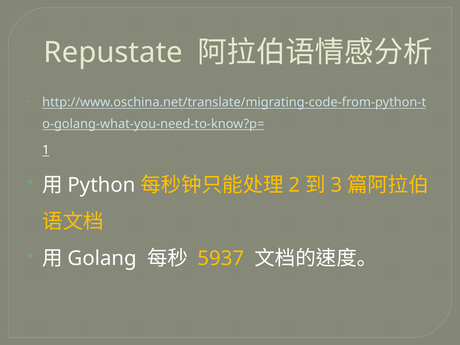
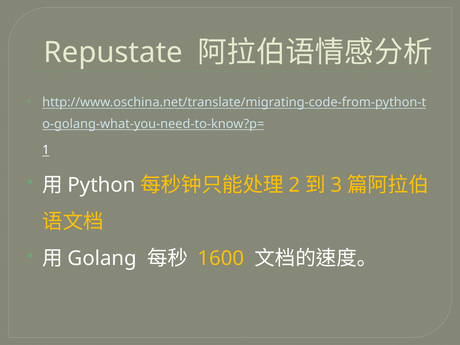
5937: 5937 -> 1600 (221, 259)
